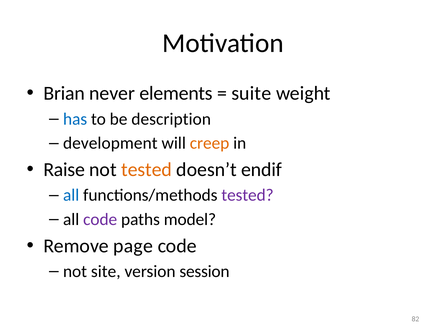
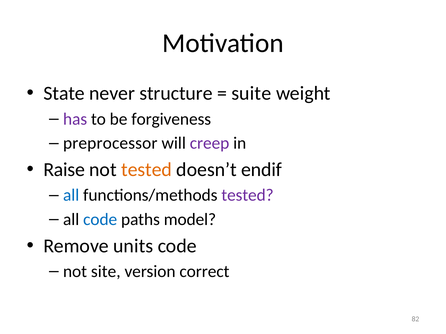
Brian: Brian -> State (64, 94)
elements: elements -> structure (176, 94)
has colour: blue -> purple (75, 119)
description: description -> forgiveness (171, 119)
development: development -> preprocessor (110, 143)
creep colour: orange -> purple (210, 143)
code colour: purple -> blue (100, 220)
page: page -> units (133, 246)
session: session -> correct (204, 272)
